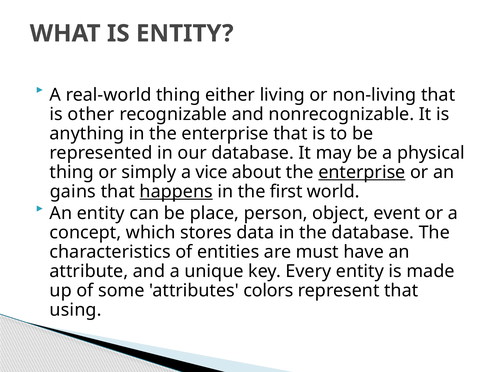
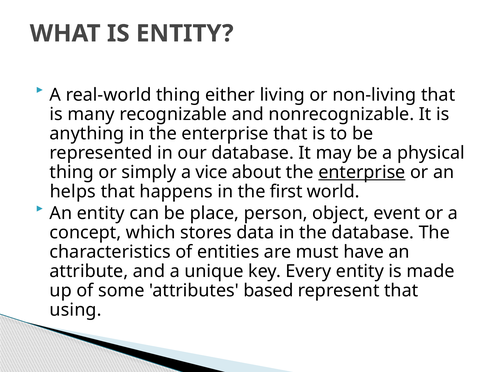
other: other -> many (91, 114)
gains: gains -> helps (73, 192)
happens underline: present -> none (176, 192)
colors: colors -> based (268, 291)
